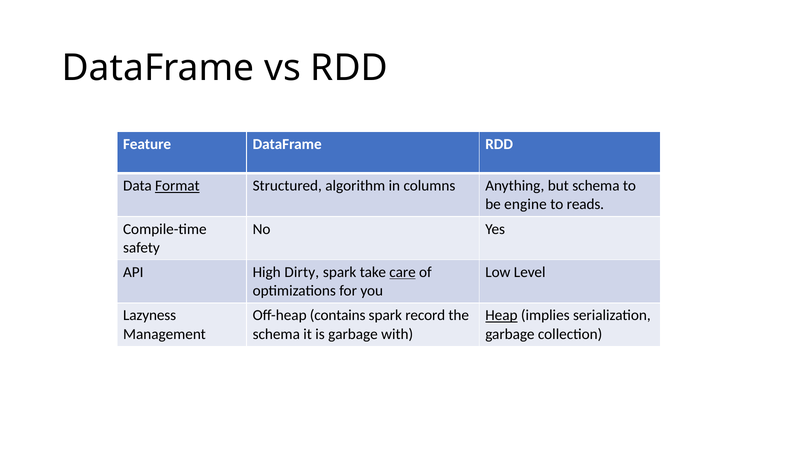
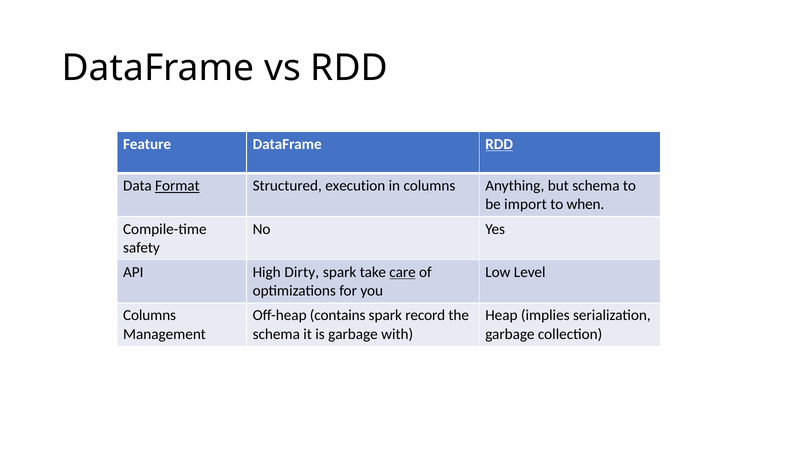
RDD underline: none -> present (499, 144)
algorithm: algorithm -> execution (355, 186)
engine: engine -> import (525, 204)
reads: reads -> when (585, 204)
Lazyness: Lazyness -> Columns (150, 316)
Heap underline: present -> none (501, 316)
